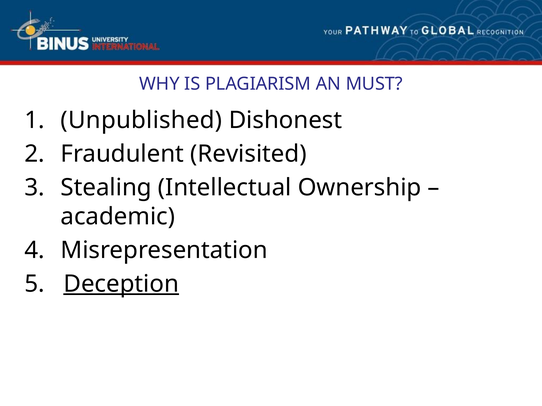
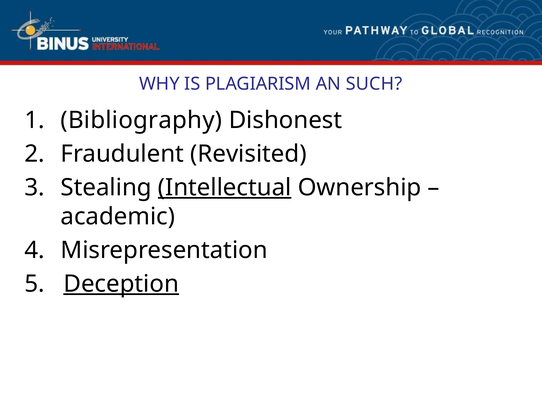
MUST: MUST -> SUCH (374, 84)
Unpublished: Unpublished -> Bibliography (141, 120)
Intellectual underline: none -> present (225, 188)
